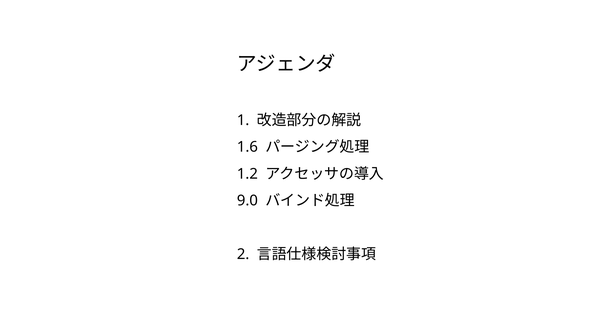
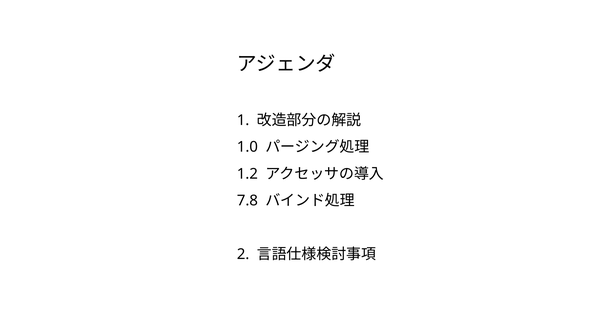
1.6: 1.6 -> 1.0 (247, 147)
9.0: 9.0 -> 7.8 (247, 201)
